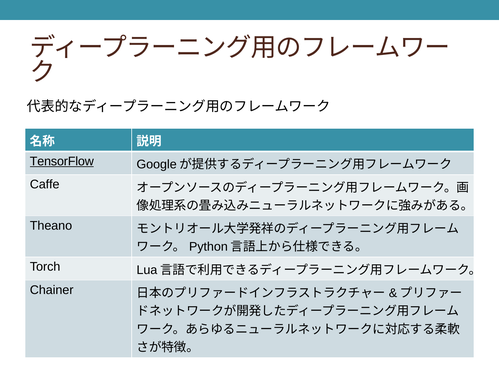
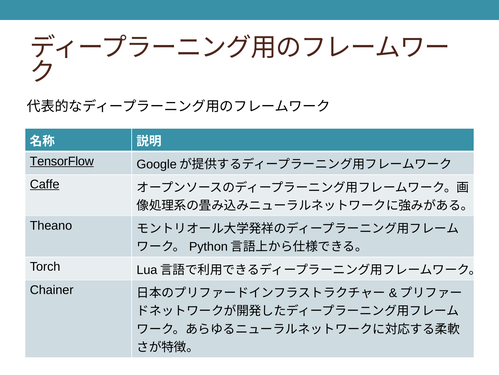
Caffe underline: none -> present (45, 184)
